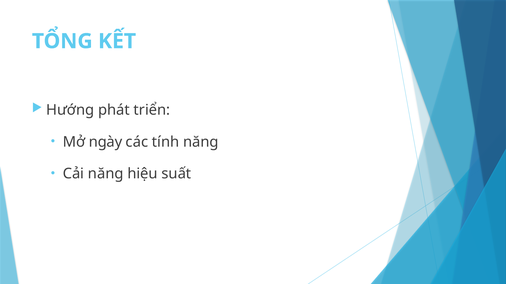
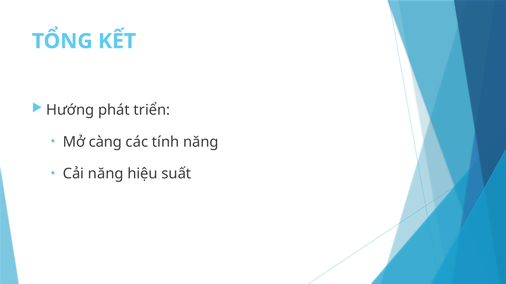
ngày: ngày -> càng (105, 142)
